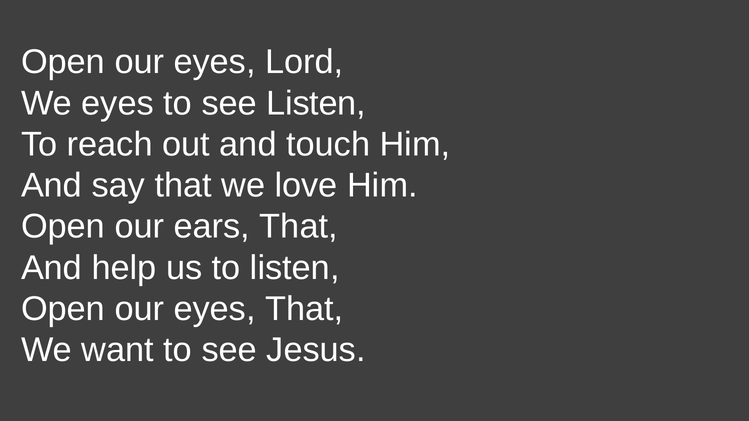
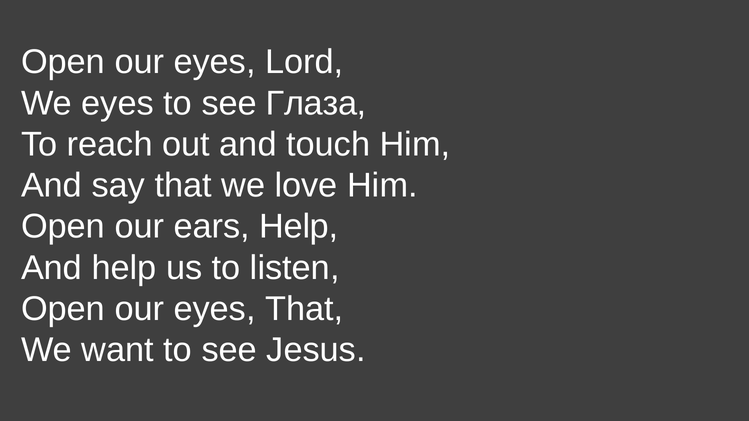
see Listen: Listen -> Глаза (316, 103)
ears That: That -> Help (299, 227)
